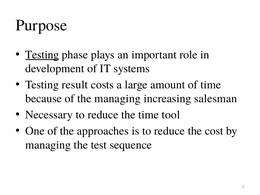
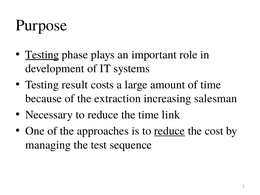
the managing: managing -> extraction (118, 99)
tool: tool -> link (171, 115)
reduce underline: none -> present (170, 131)
